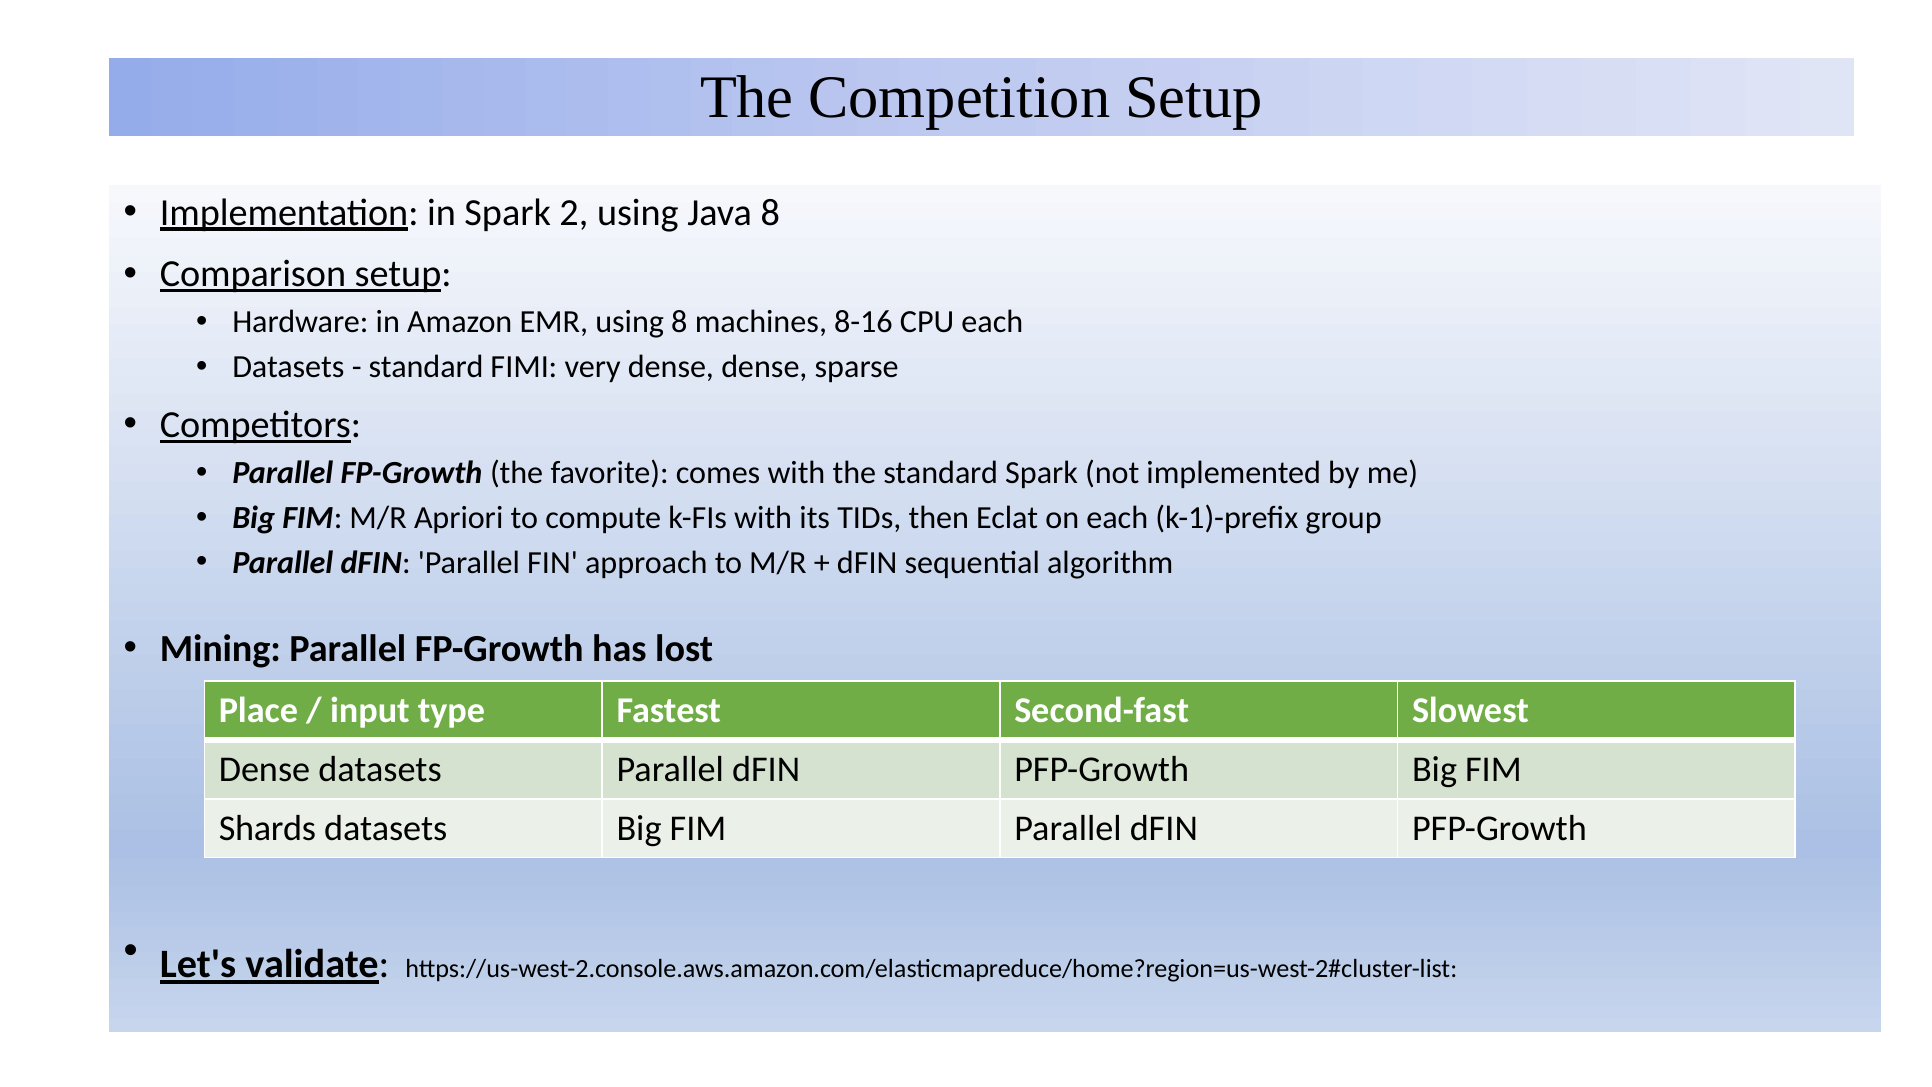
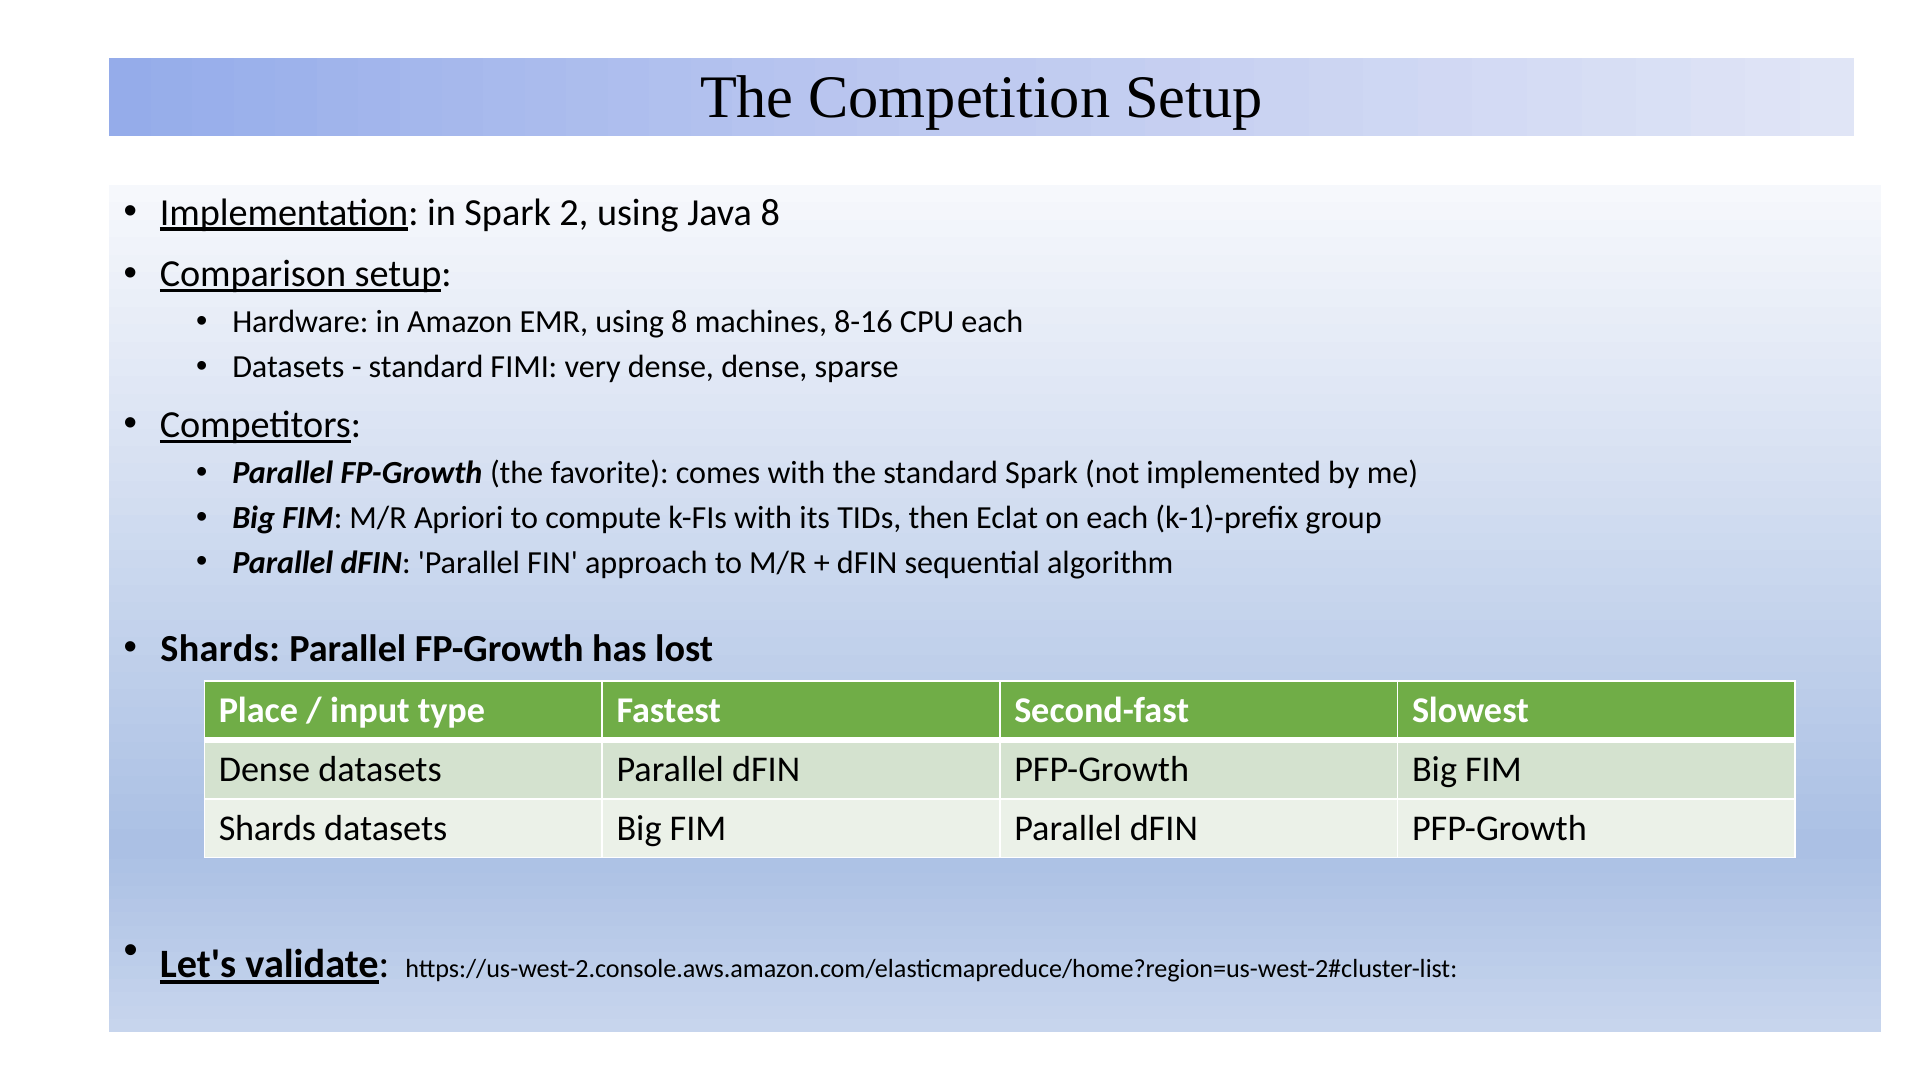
Mining: Mining -> Shards (220, 649)
